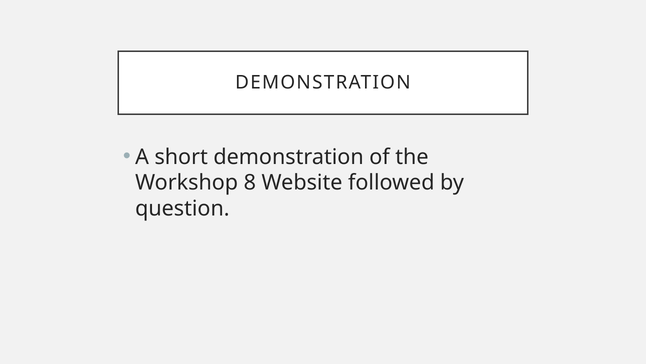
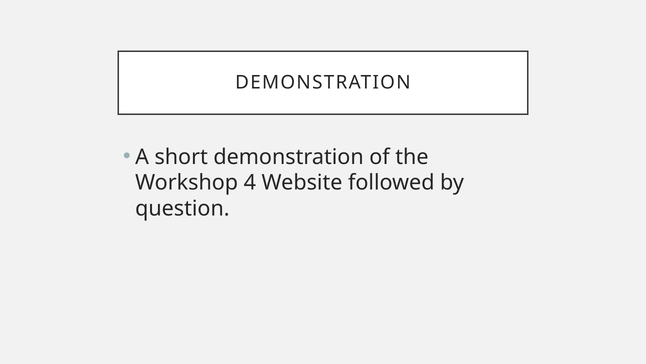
8: 8 -> 4 (250, 182)
